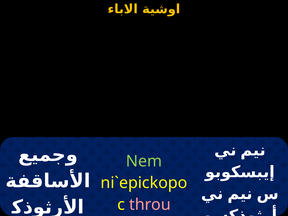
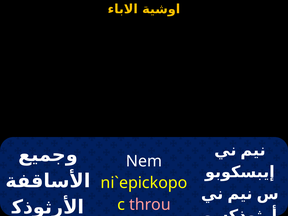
Nem colour: light green -> white (144, 161)
